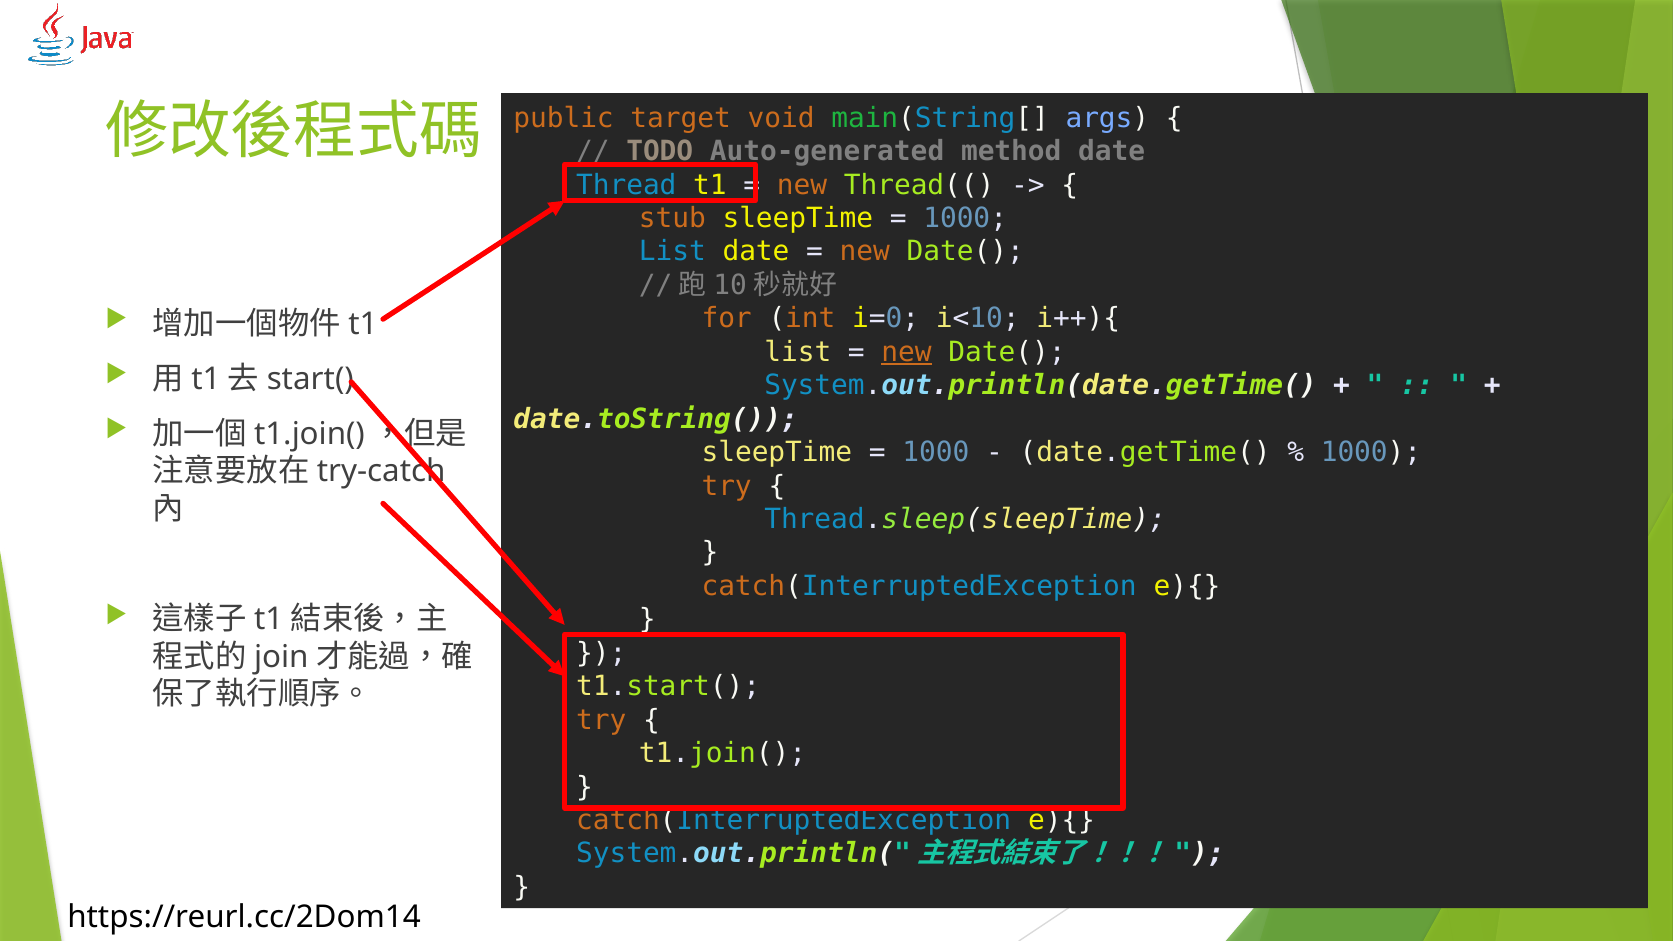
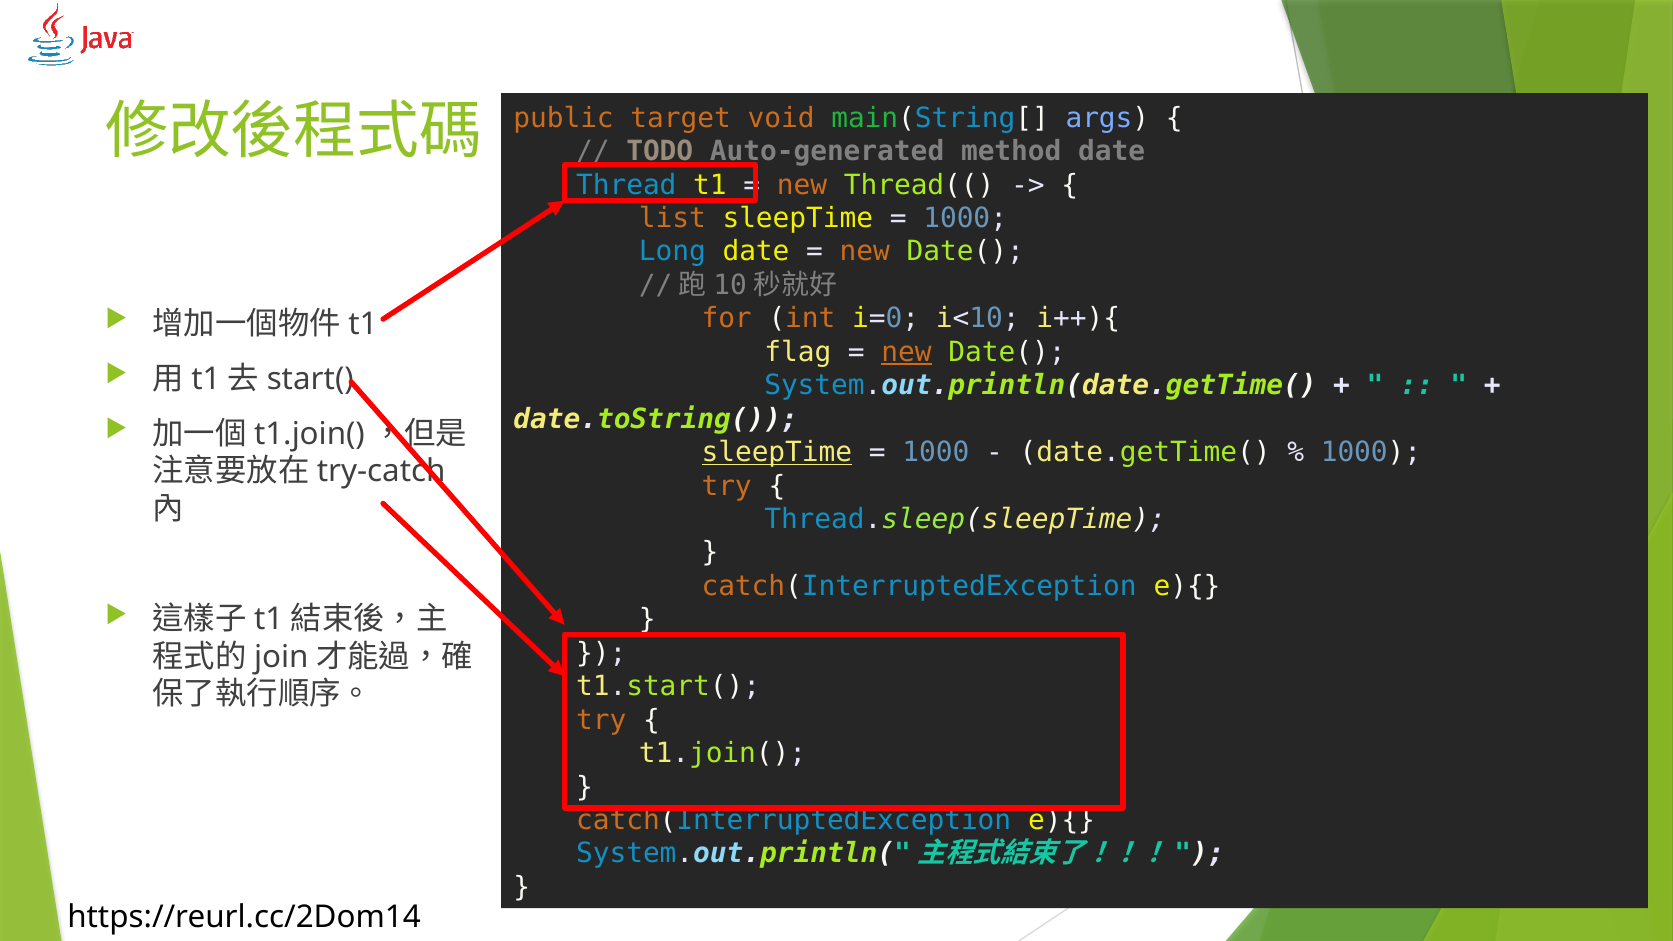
stub: stub -> list (672, 218)
List: List -> Long (672, 252)
list: list -> flag (798, 352)
sleepTime underline: none -> present (777, 452)
